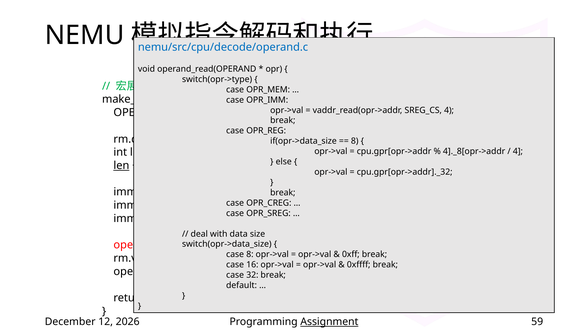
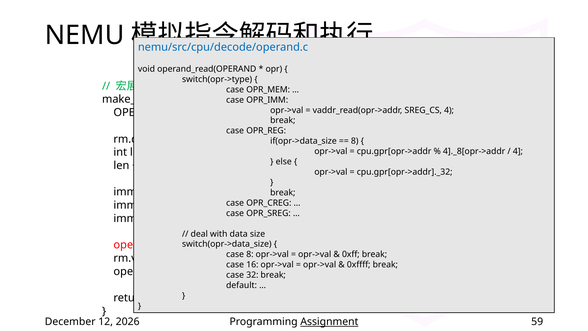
len underline: present -> none (121, 165)
